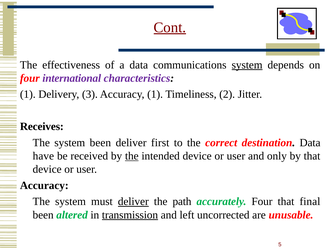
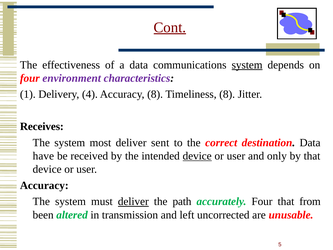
international: international -> environment (72, 78)
3: 3 -> 4 (90, 94)
Accuracy 1: 1 -> 8 (155, 94)
Timeliness 2: 2 -> 8 (227, 94)
system been: been -> most (100, 143)
first: first -> sent (160, 143)
the underline: present -> none (132, 156)
device underline: none -> present (197, 156)
final: final -> from (310, 201)
transmission underline: present -> none (130, 215)
